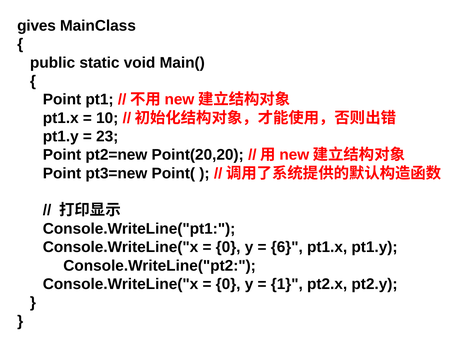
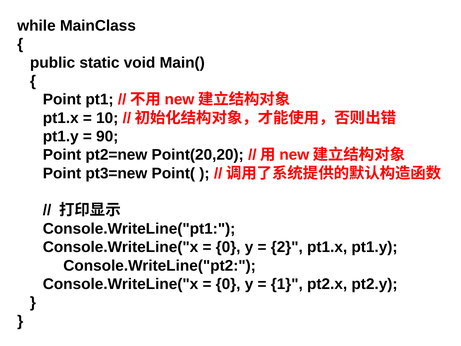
gives: gives -> while (36, 26)
23: 23 -> 90 (107, 136)
6: 6 -> 2 (287, 247)
